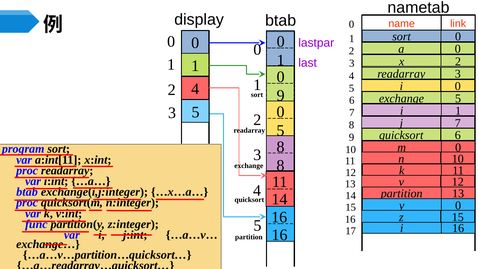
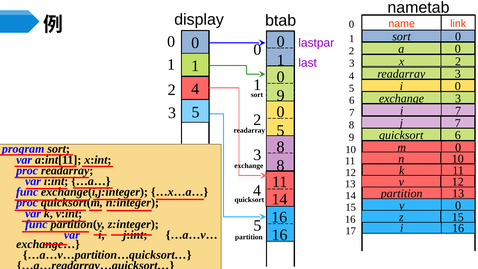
6 5: 5 -> 3 (458, 98)
7 1: 1 -> 7 (458, 111)
btab: btab -> func (27, 192)
